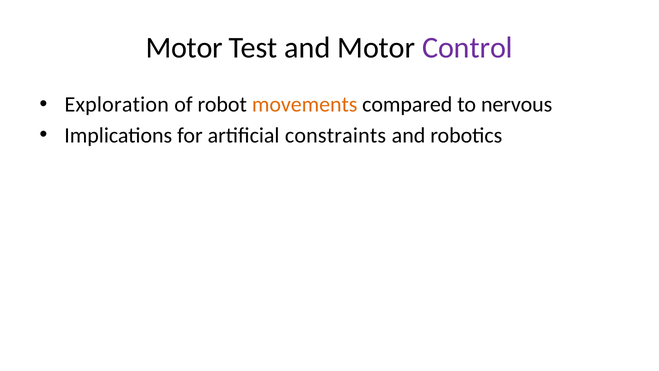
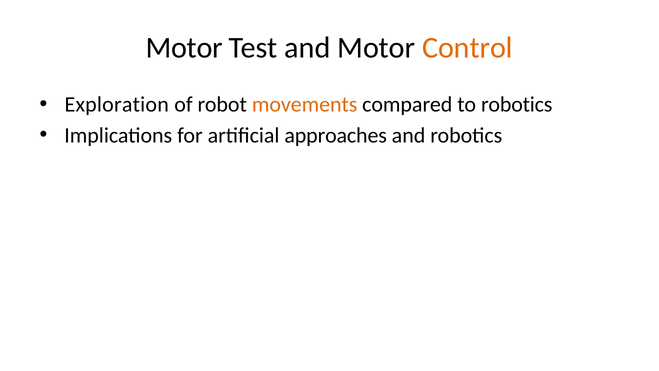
Control colour: purple -> orange (467, 48)
to nervous: nervous -> robotics (517, 105)
constraints: constraints -> approaches (336, 135)
